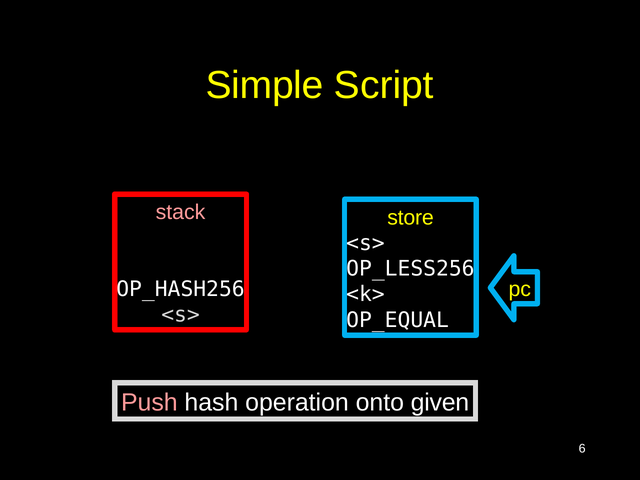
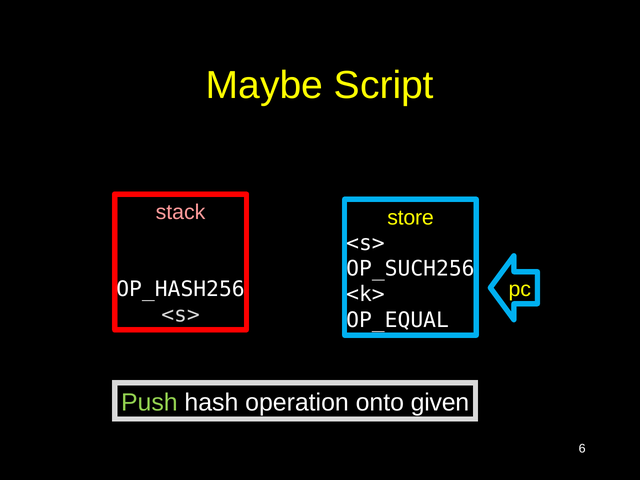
Simple: Simple -> Maybe (264, 85)
OP_LESS256: OP_LESS256 -> OP_SUCH256 (410, 269)
Push colour: pink -> light green (149, 403)
